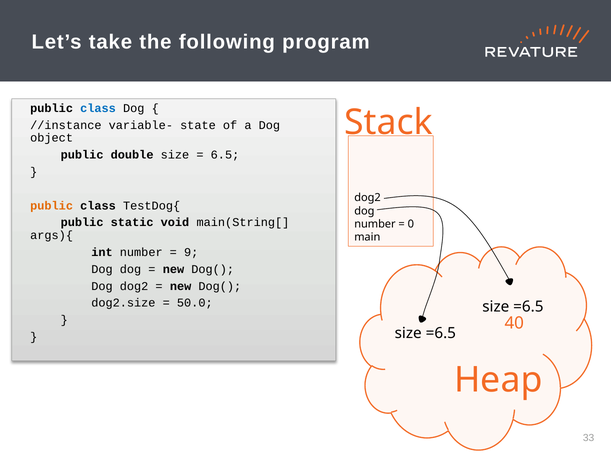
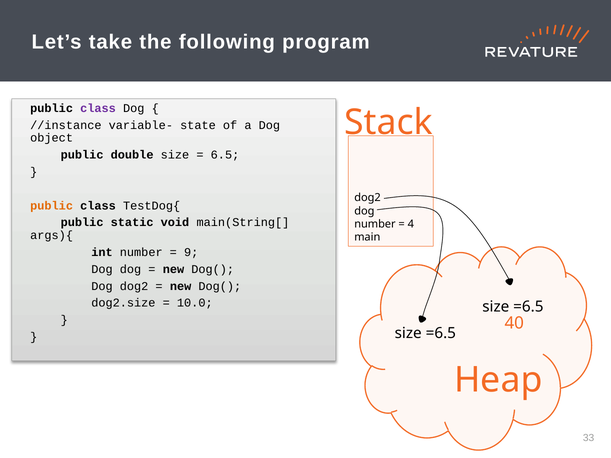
class colour: blue -> purple (98, 108)
0: 0 -> 4 (411, 224)
50.0: 50.0 -> 10.0 (195, 303)
